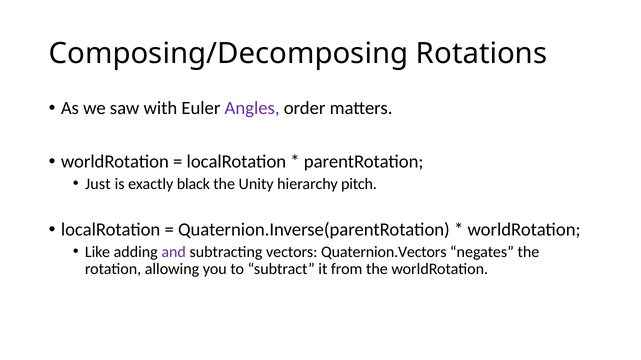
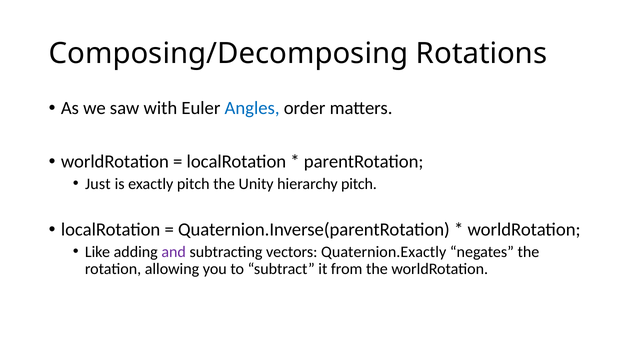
Angles colour: purple -> blue (252, 108)
exactly black: black -> pitch (193, 184)
Quaternion.Vectors: Quaternion.Vectors -> Quaternion.Exactly (384, 252)
